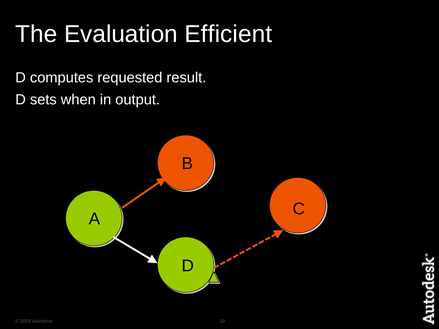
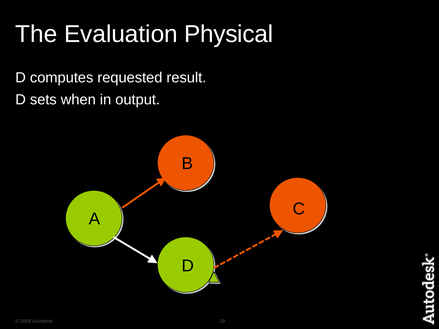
Efficient: Efficient -> Physical (229, 34)
